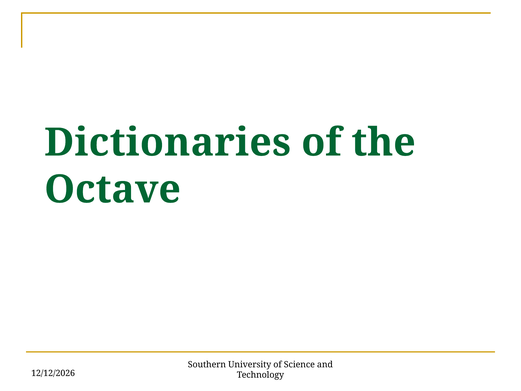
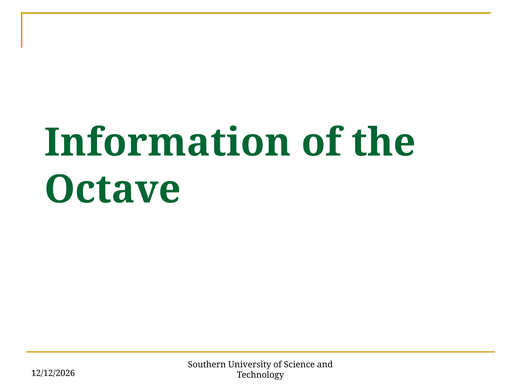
Dictionaries: Dictionaries -> Information (168, 143)
